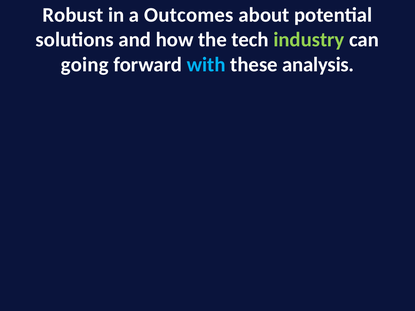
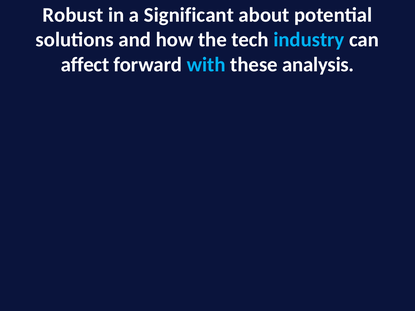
Outcomes: Outcomes -> Significant (189, 15)
industry colour: light green -> light blue (309, 40)
going: going -> affect (85, 65)
